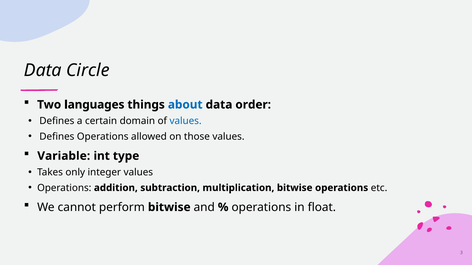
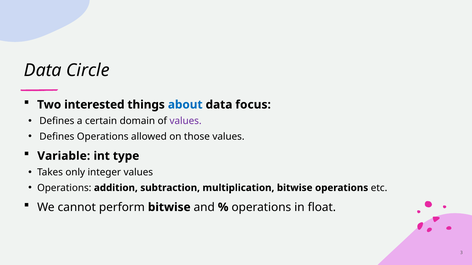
languages: languages -> interested (94, 105)
order: order -> focus (253, 105)
values colour: blue -> purple (186, 121)
